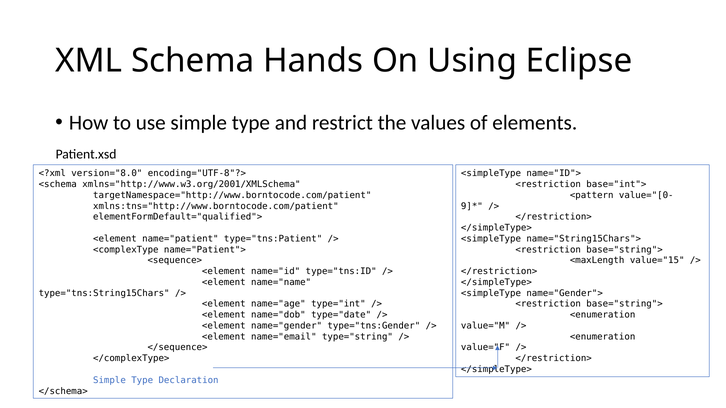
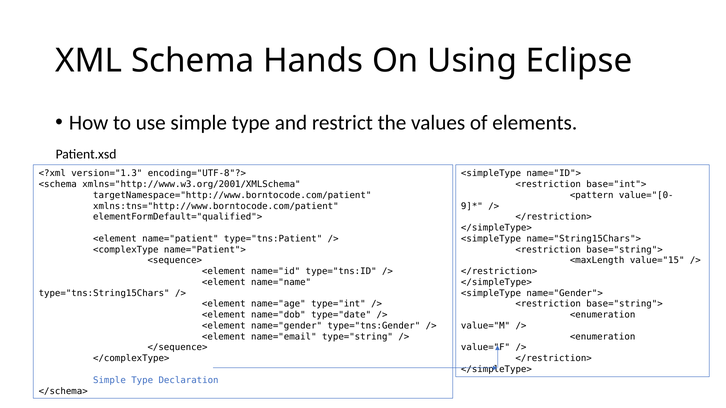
version="8.0: version="8.0 -> version="1.3 (107, 174)
